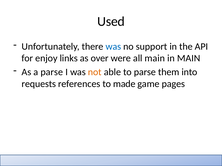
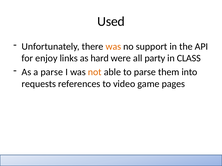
was colour: blue -> orange (113, 47)
over: over -> hard (100, 58)
all main: main -> party (155, 58)
in MAIN: MAIN -> CLASS (189, 58)
made: made -> video (124, 84)
